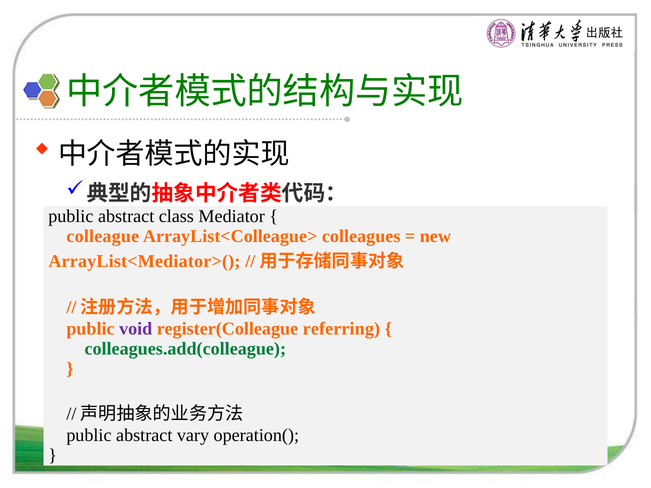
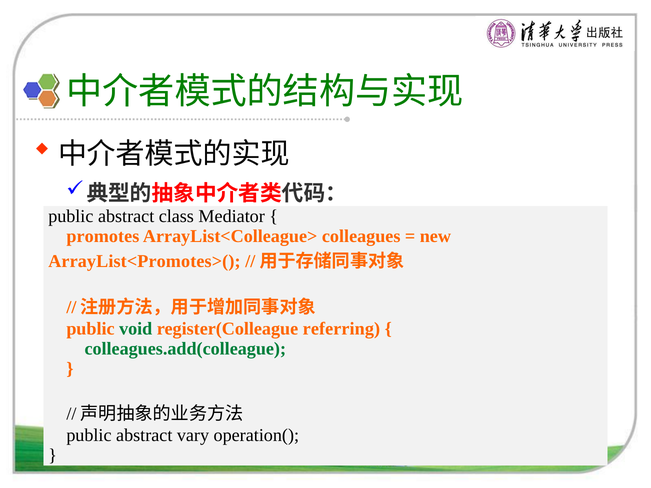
colleague: colleague -> promotes (103, 236)
ArrayList<Mediator>(: ArrayList<Mediator>( -> ArrayList<Promotes>( (144, 261)
void colour: purple -> green (136, 329)
